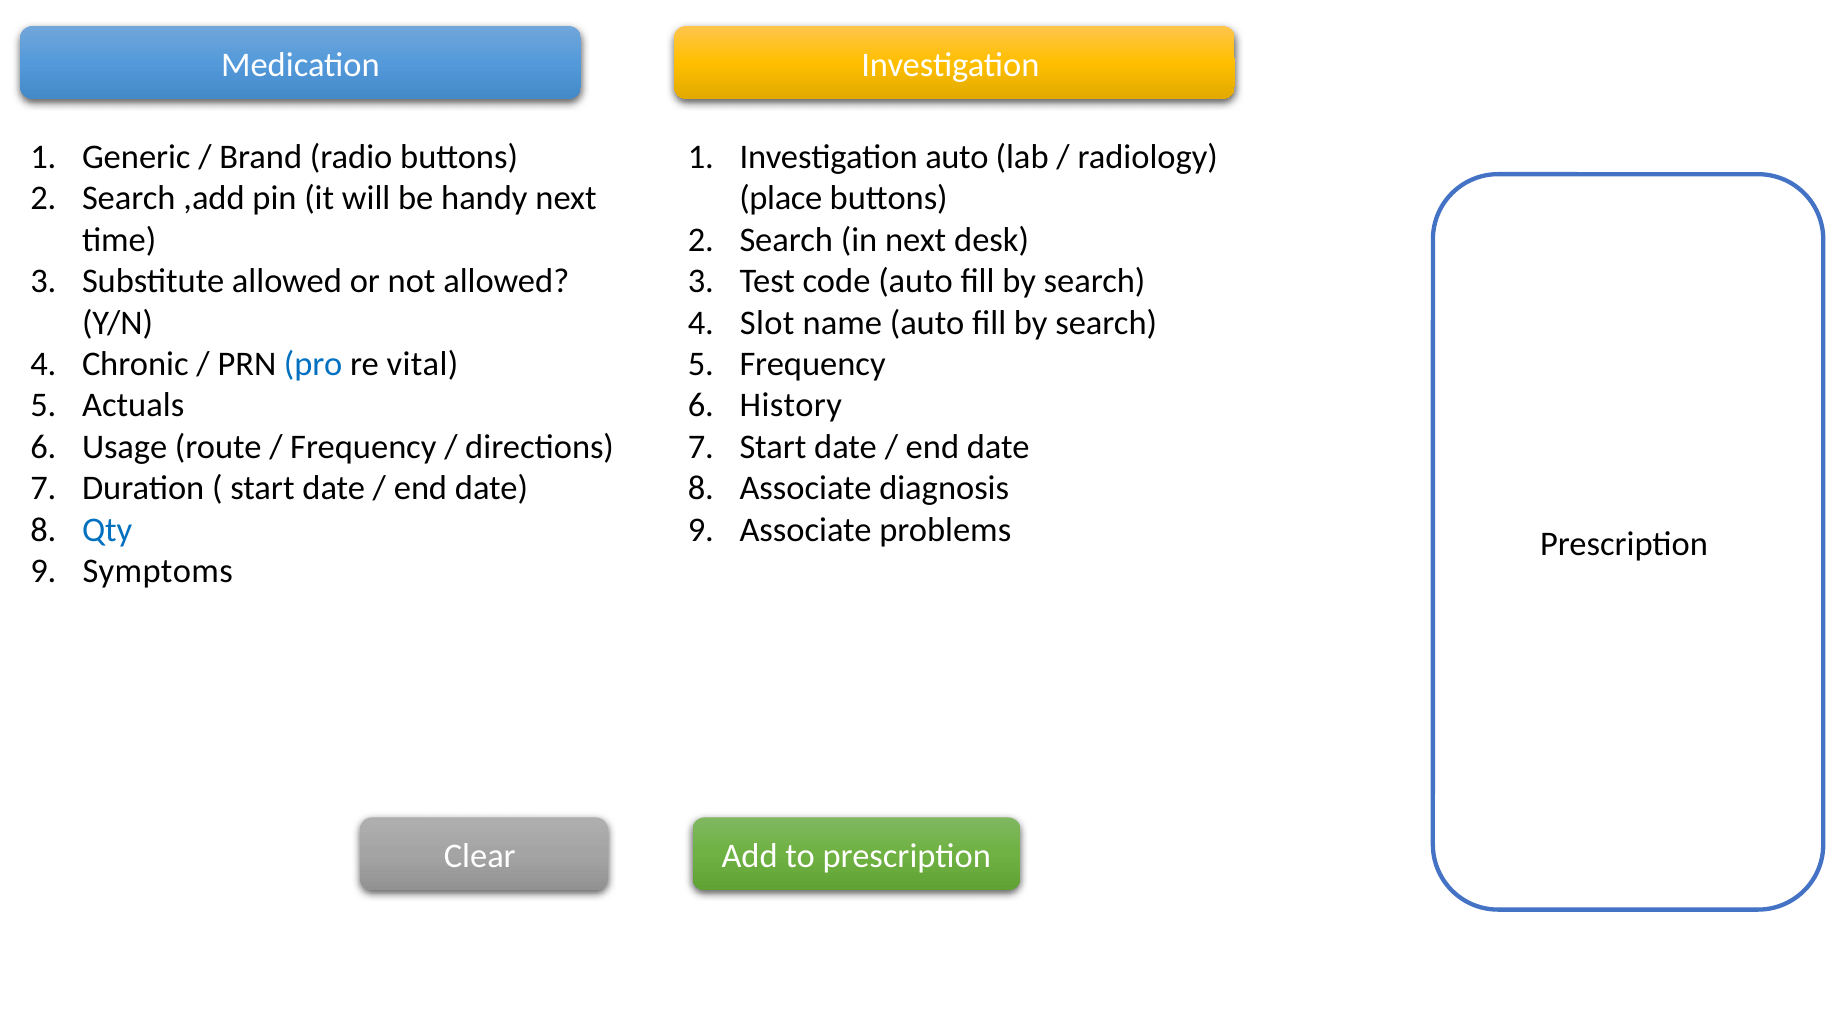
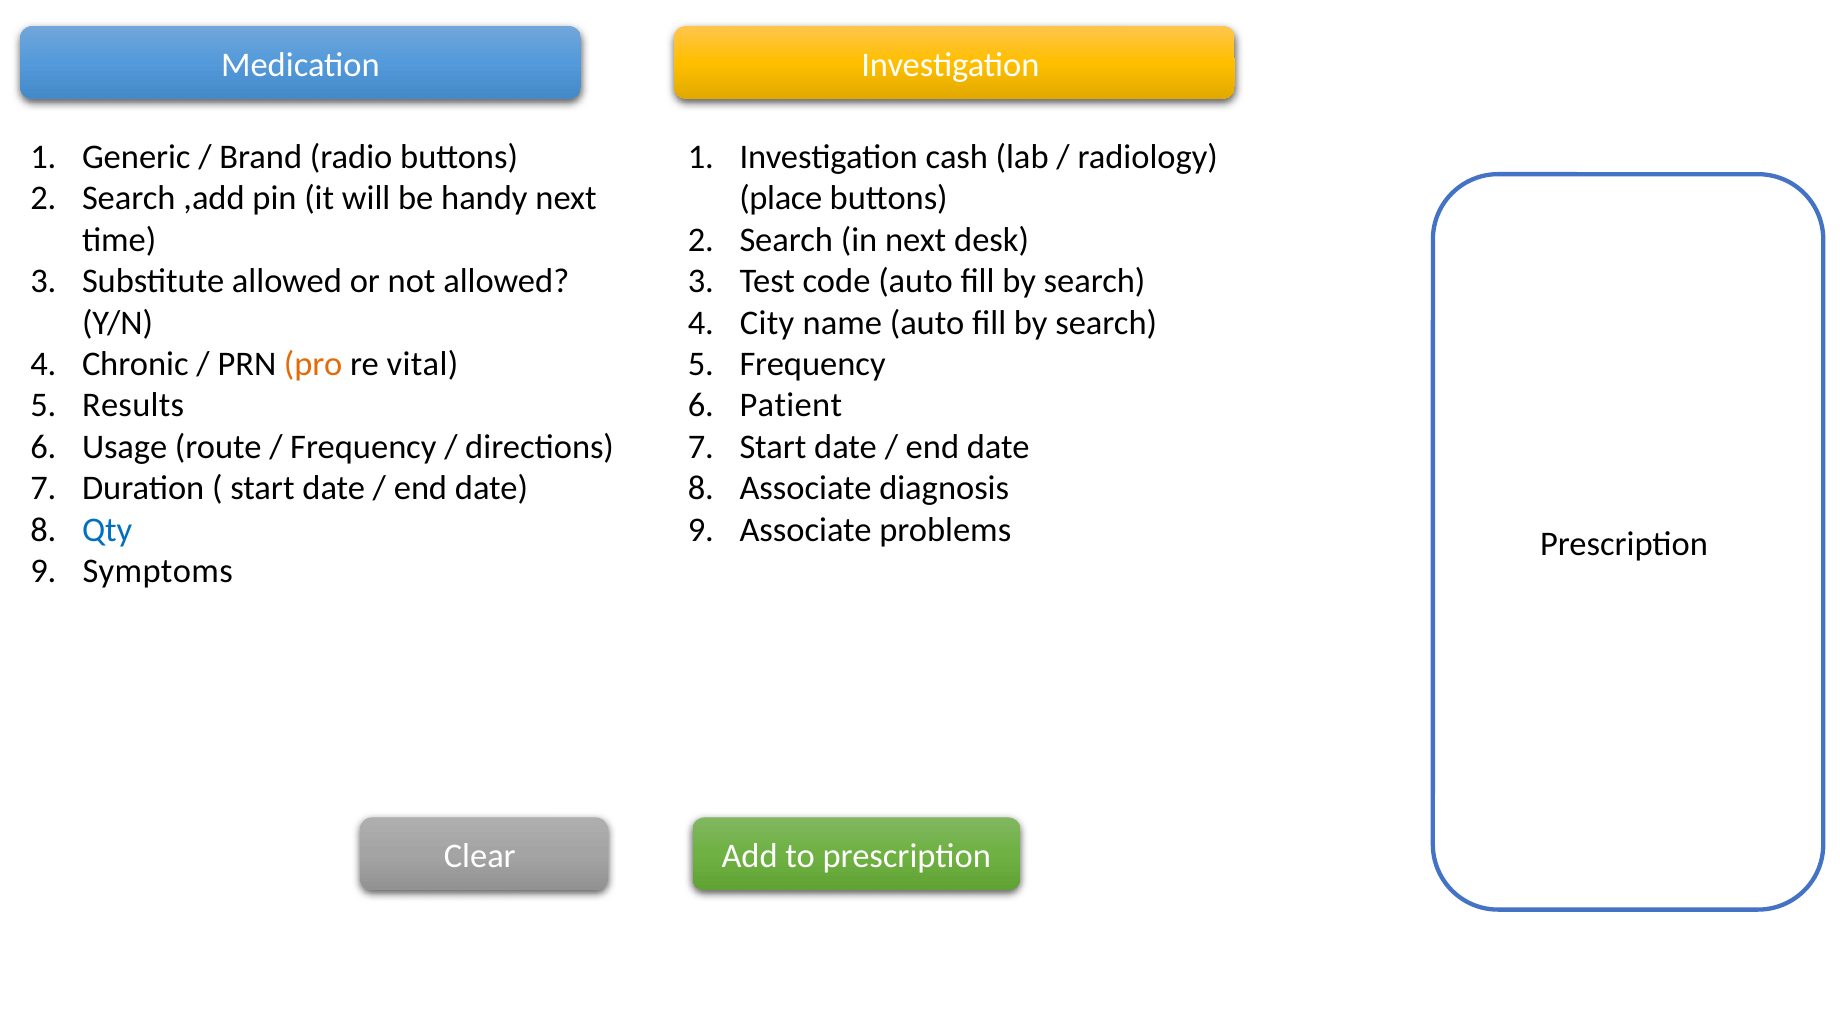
Investigation auto: auto -> cash (957, 157)
Slot: Slot -> City (767, 323)
pro colour: blue -> orange (313, 364)
Actuals: Actuals -> Results (133, 406)
History: History -> Patient (791, 406)
